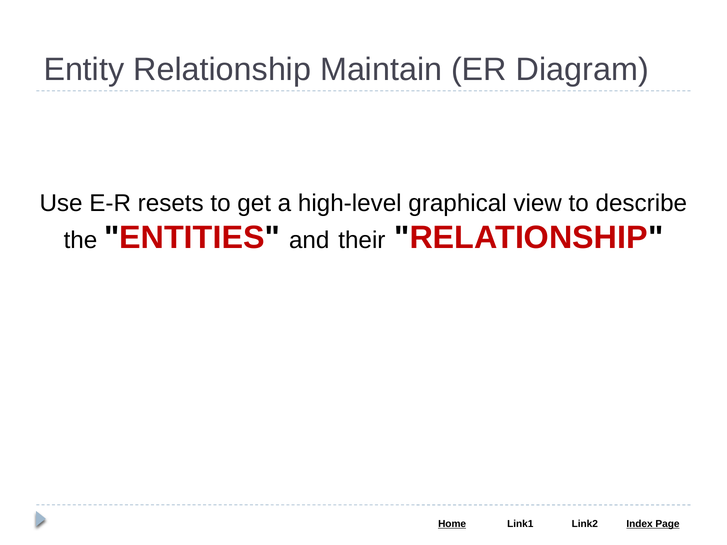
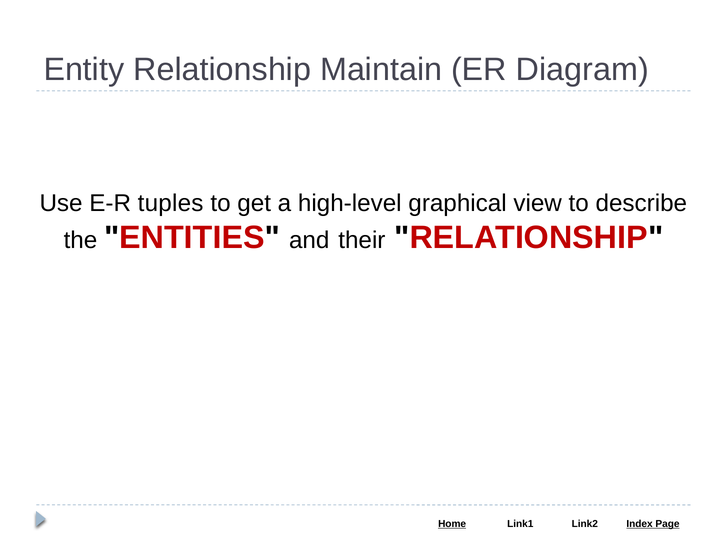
resets: resets -> tuples (171, 203)
